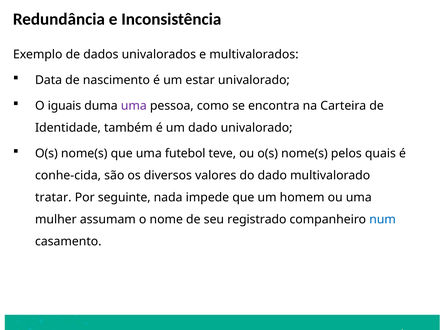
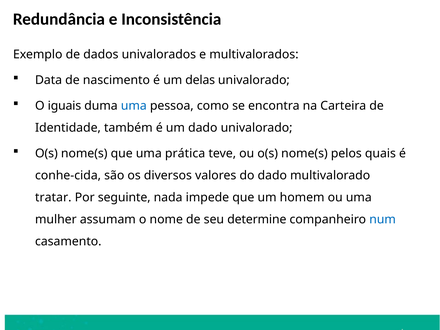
estar: estar -> delas (200, 80)
uma colour: purple -> blue (134, 106)
futebol: futebol -> prática (185, 154)
registrado: registrado -> determine (257, 220)
